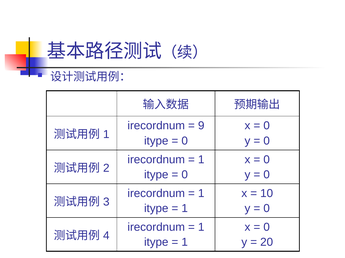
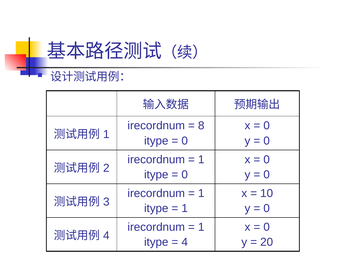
9: 9 -> 8 (201, 126)
1: 1 -> 4 (185, 243)
